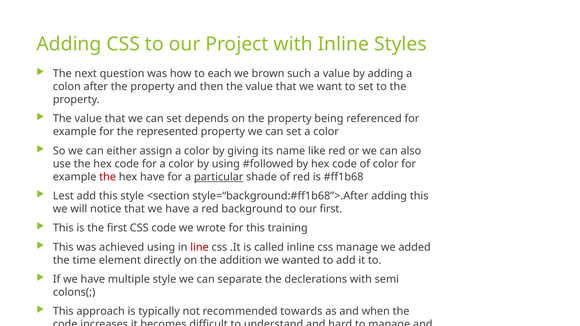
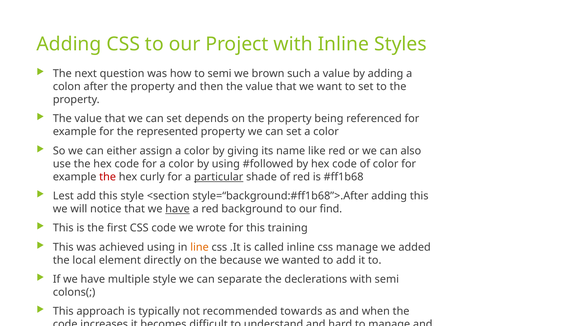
to each: each -> semi (220, 74)
hex have: have -> curly (152, 177)
have underline: none -> present (178, 209)
our first: first -> find (331, 209)
line colour: red -> orange (200, 247)
time: time -> local (84, 260)
addition: addition -> because (241, 260)
